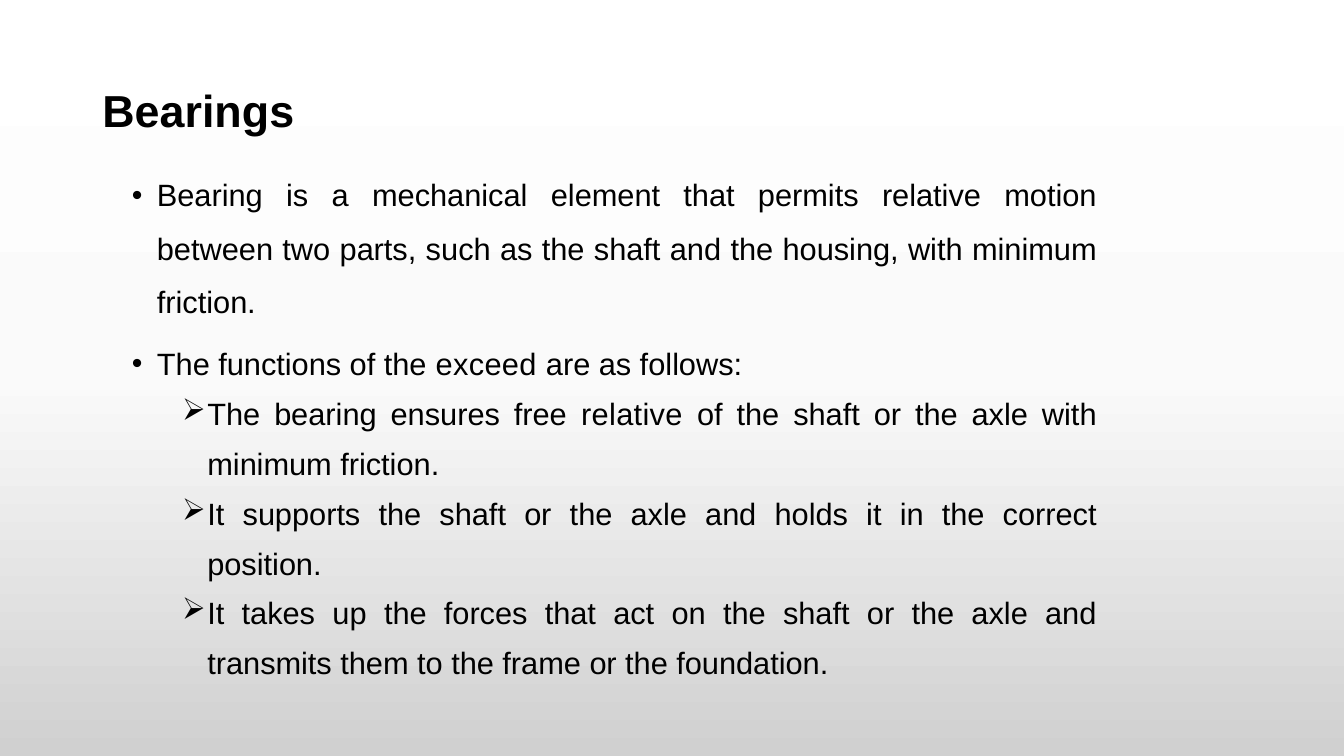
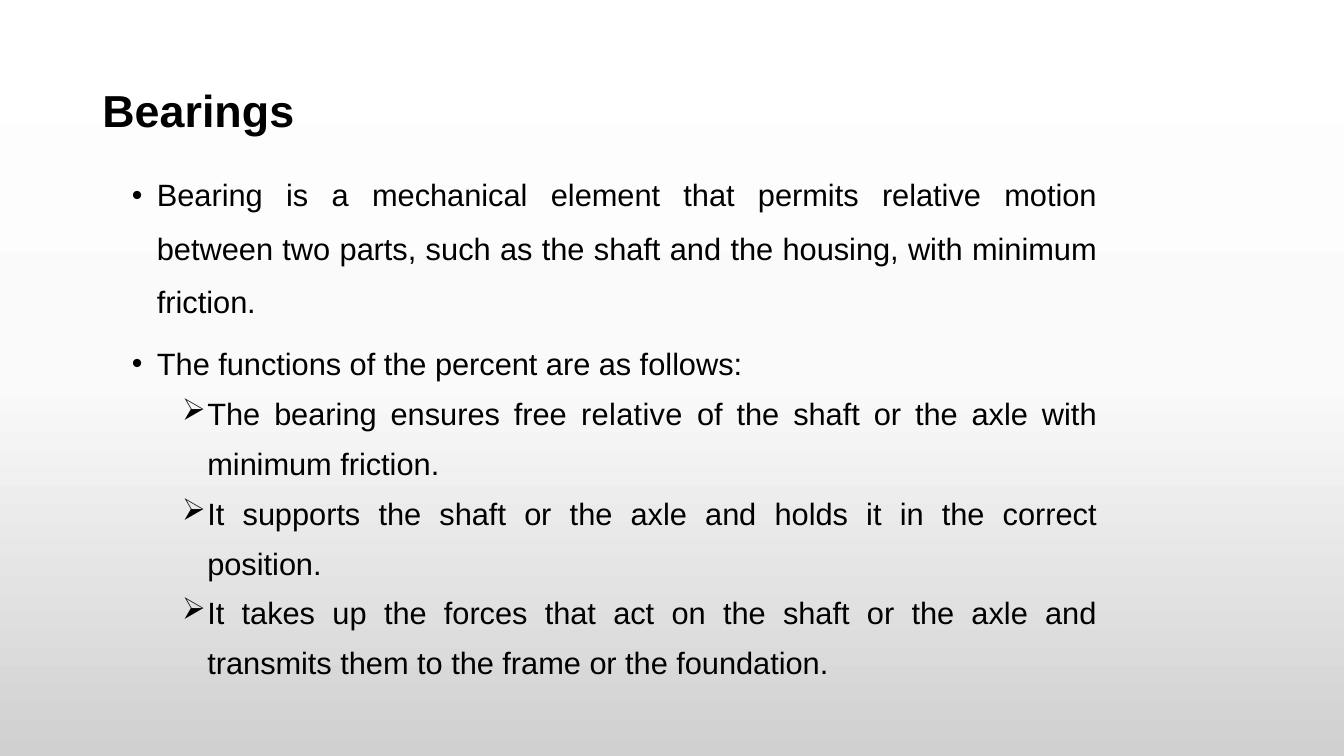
exceed: exceed -> percent (486, 366)
